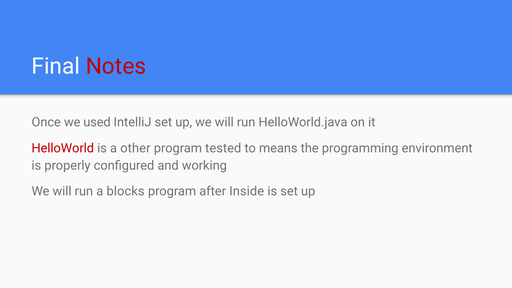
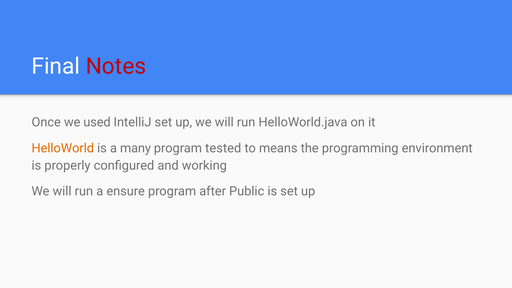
HelloWorld colour: red -> orange (63, 148)
other: other -> many (136, 148)
blocks: blocks -> ensure (126, 191)
Inside: Inside -> Public (247, 191)
